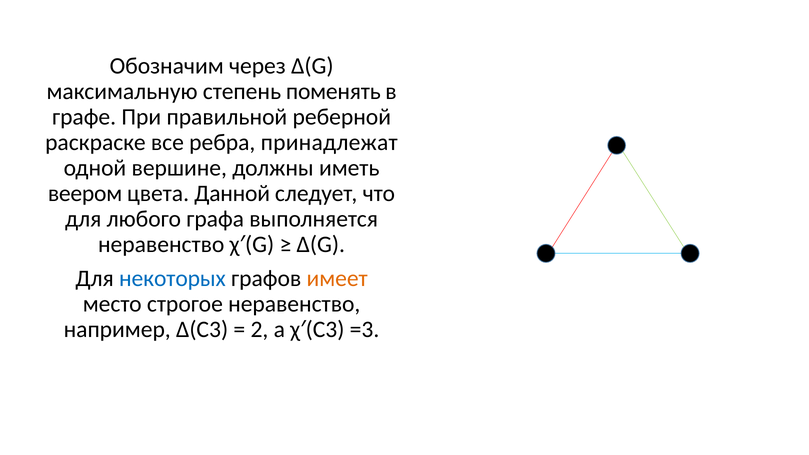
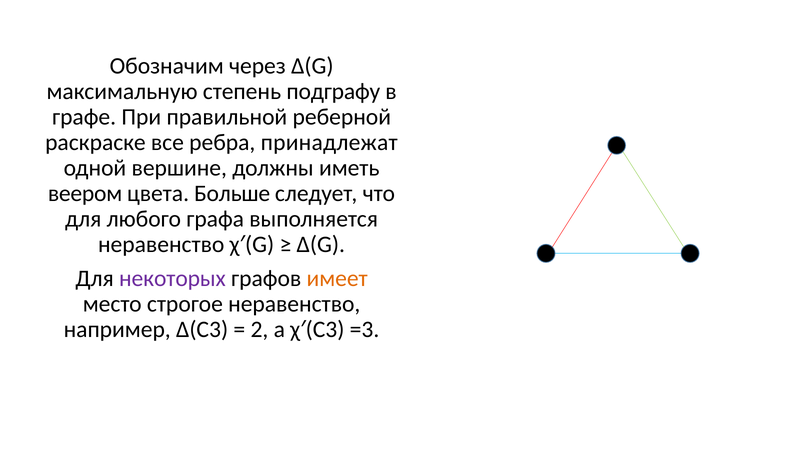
поменять: поменять -> подграфу (333, 91)
Данной: Данной -> Больше (232, 193)
некоторых colour: blue -> purple (172, 278)
